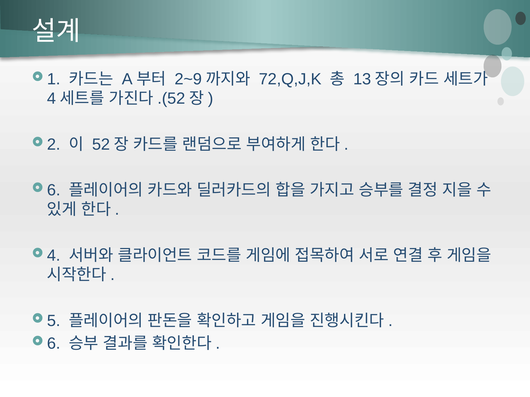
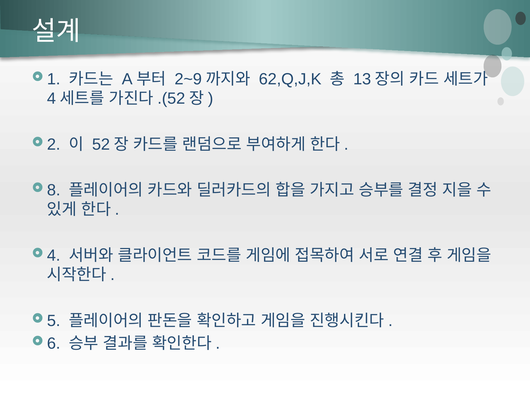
72,Q,J,K: 72,Q,J,K -> 62,Q,J,K (290, 79)
6: 6 -> 8 (54, 190)
